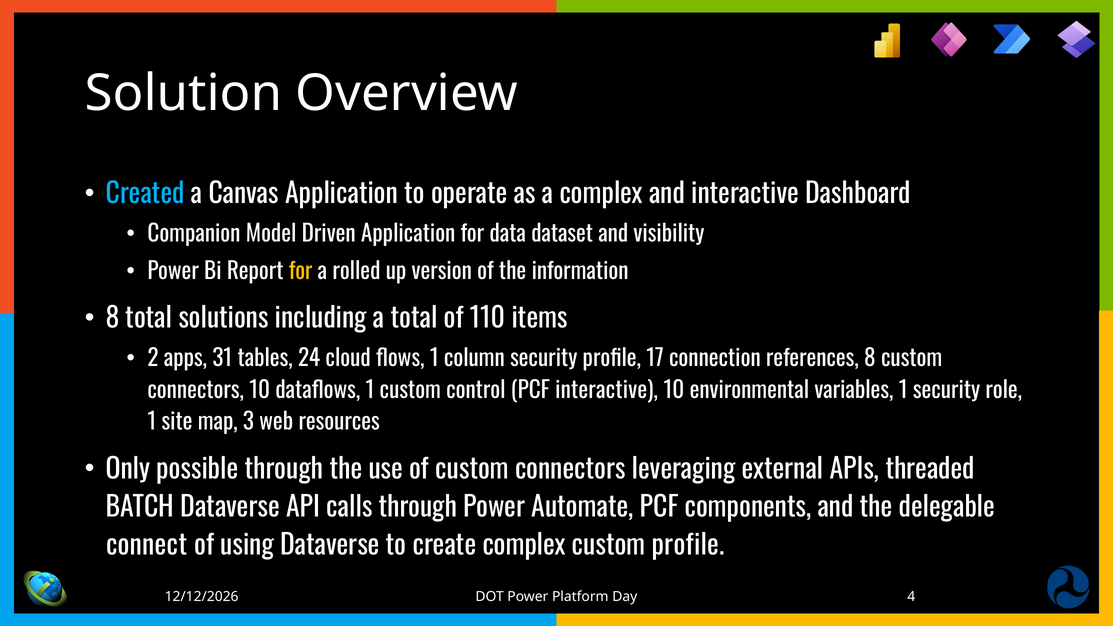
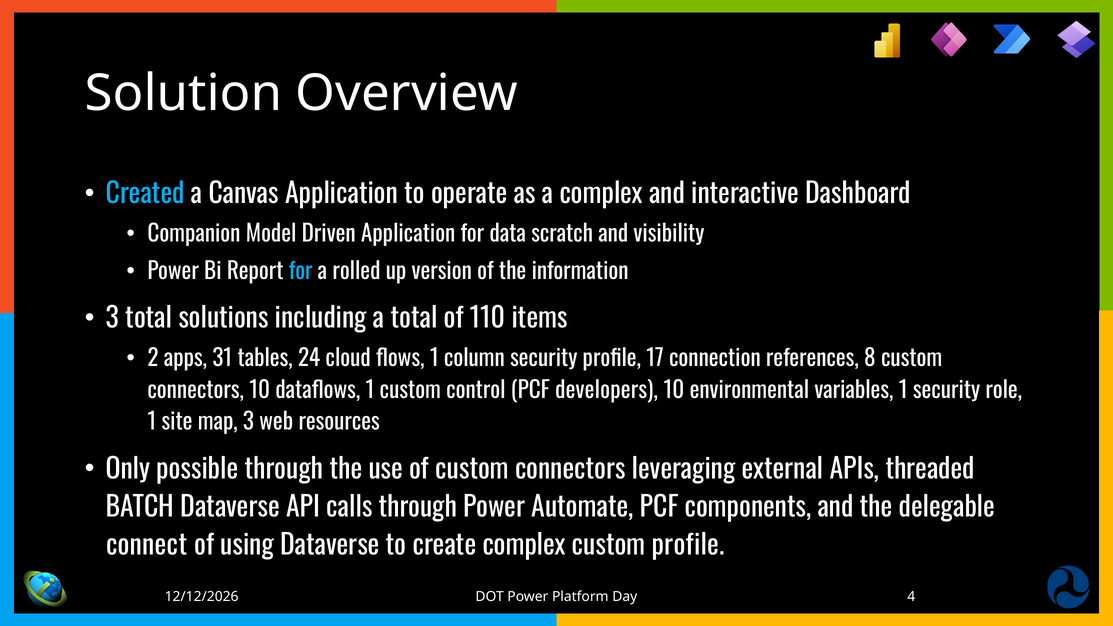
dataset: dataset -> scratch (562, 234)
for colour: yellow -> light blue (301, 272)
8: 8 -> 3 (112, 319)
PCF interactive: interactive -> developers (607, 390)
